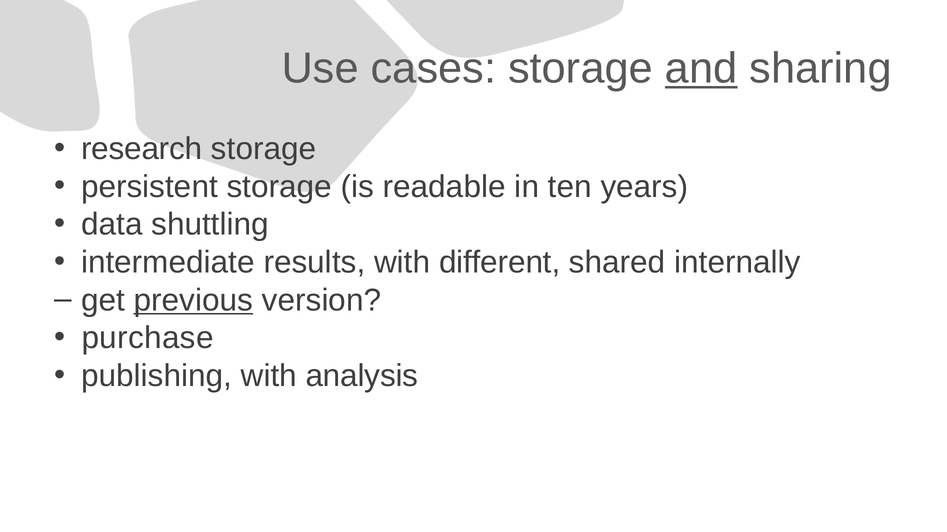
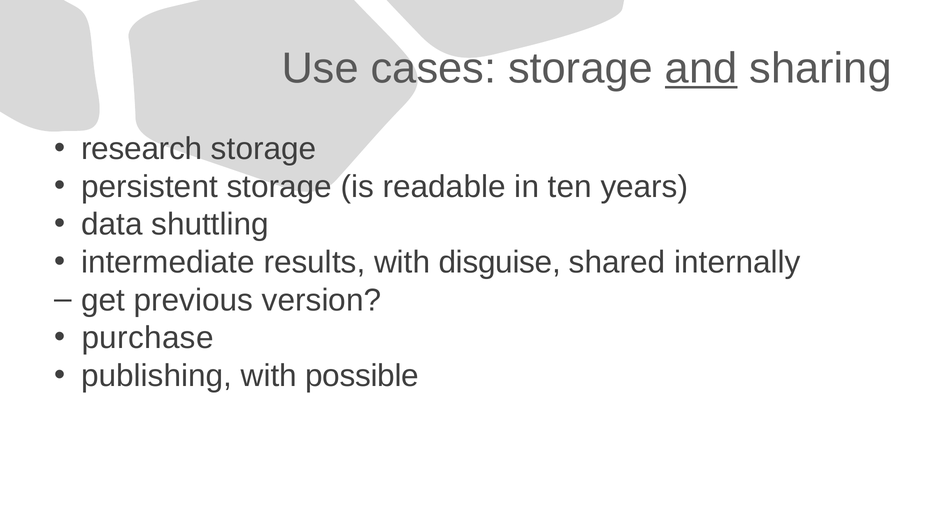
different: different -> disguise (500, 263)
previous underline: present -> none (193, 301)
analysis: analysis -> possible (362, 376)
